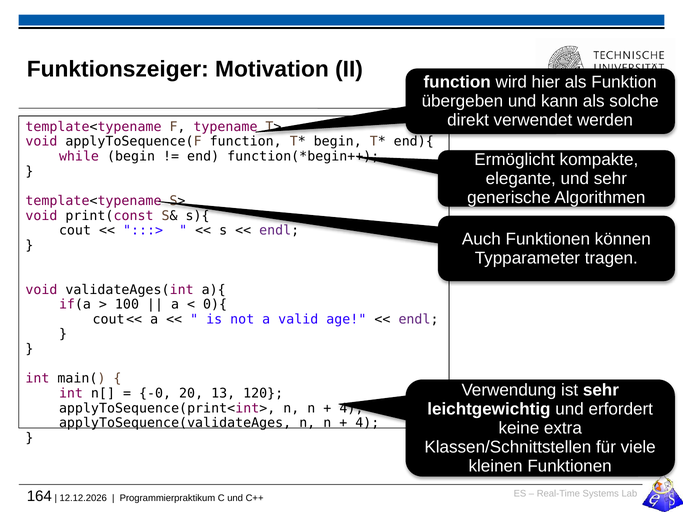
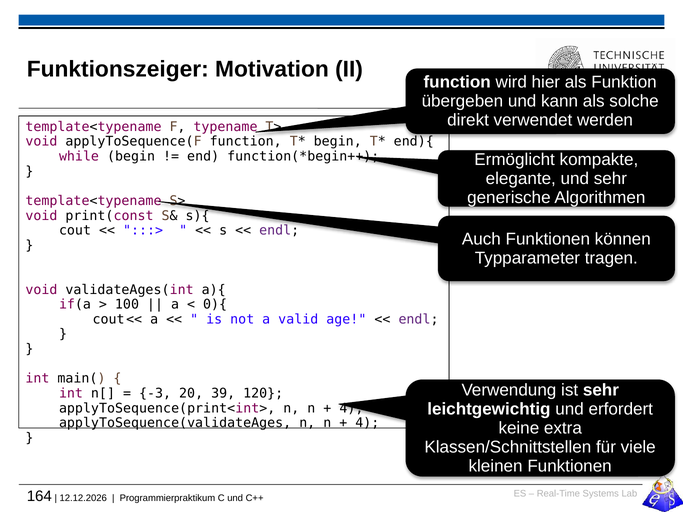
-0: -0 -> -3 (155, 394)
13: 13 -> 39 (223, 394)
